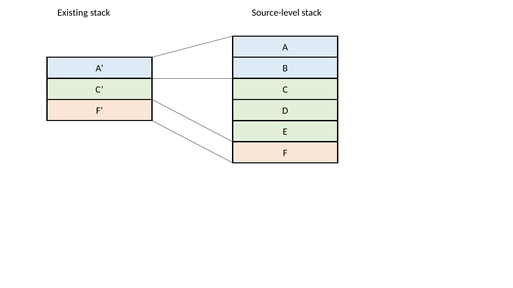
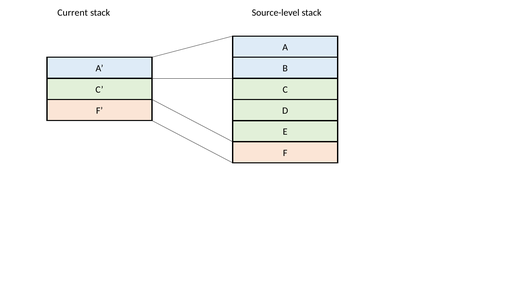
Existing: Existing -> Current (73, 13)
